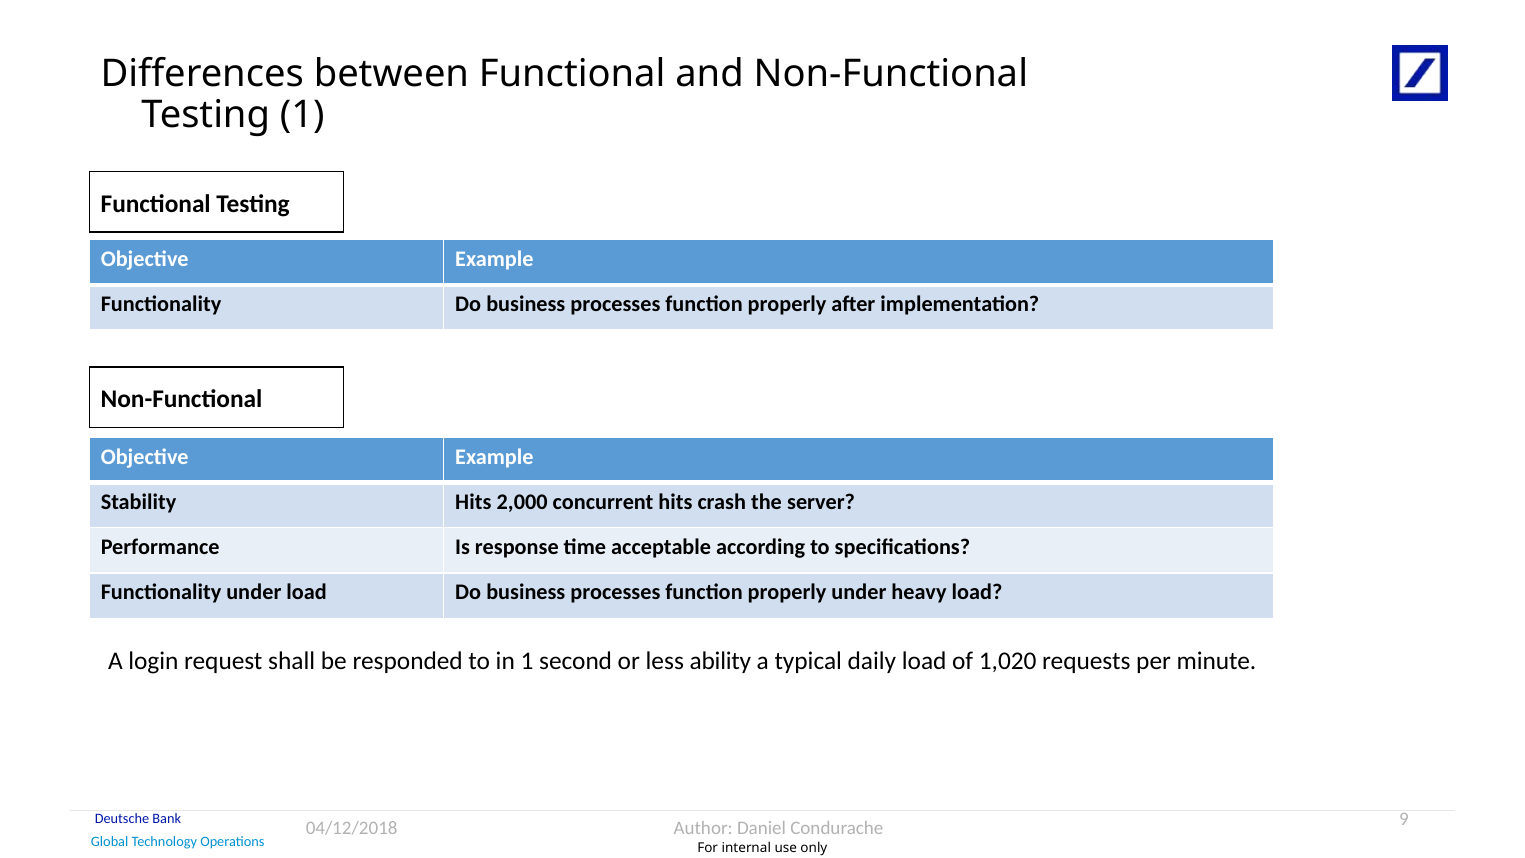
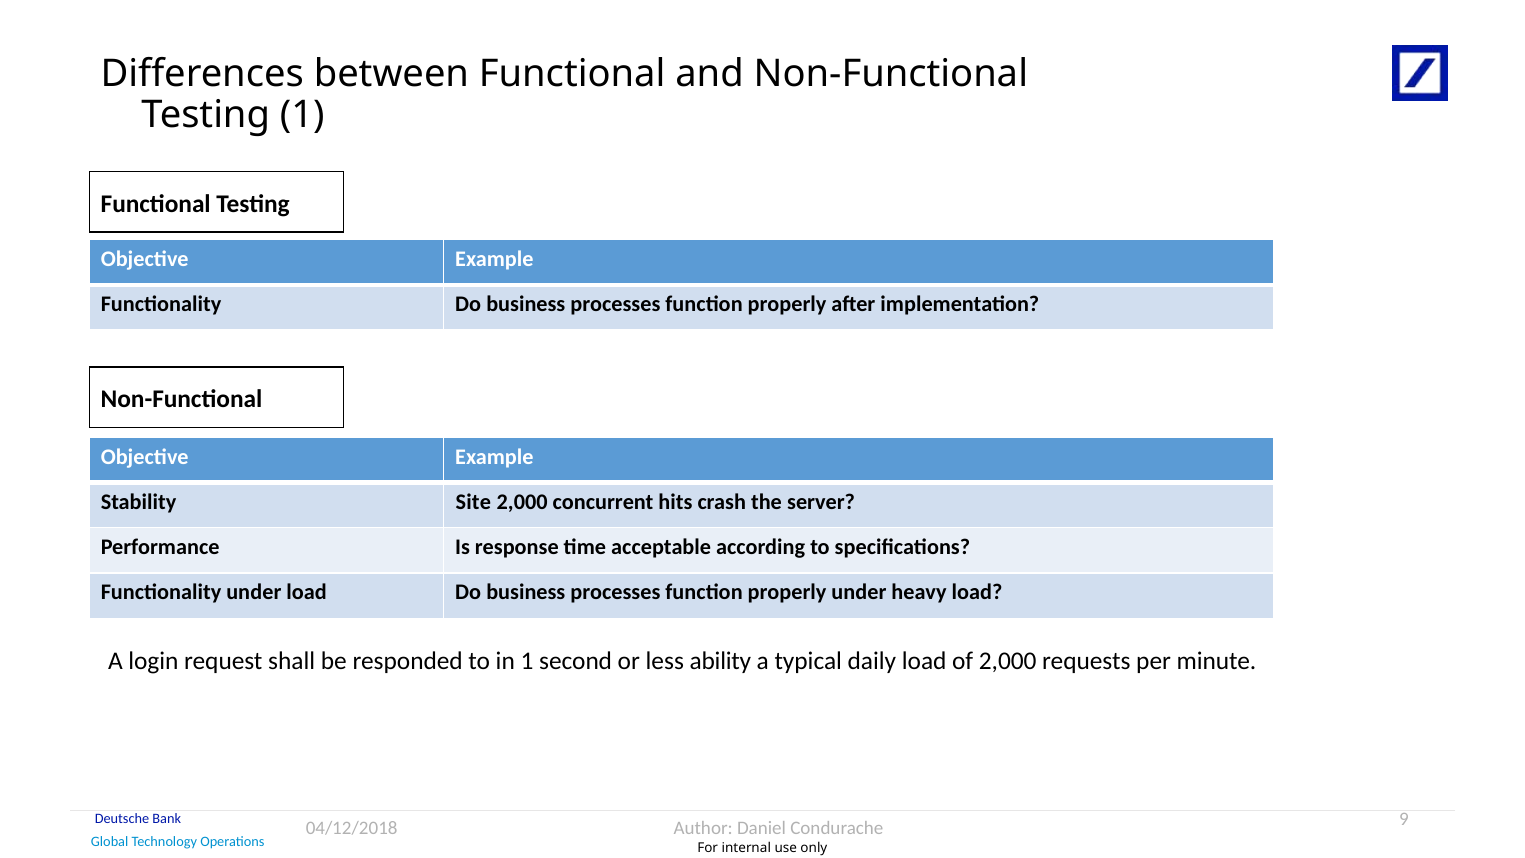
Stability Hits: Hits -> Site (473, 502)
of 1,020: 1,020 -> 2,000 (1008, 661)
